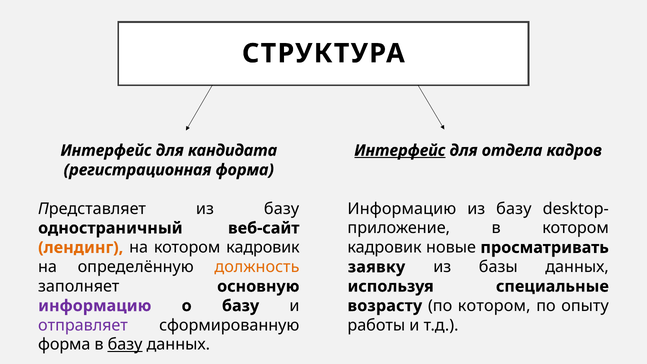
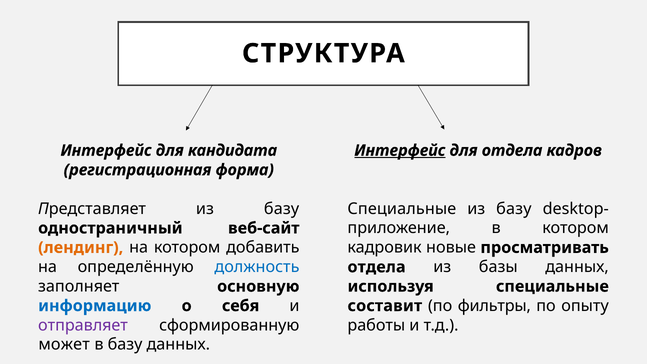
Информацию: Информацию -> Специальные (402, 209)
на котором кадровик: кадровик -> добавить (263, 248)
должность colour: orange -> blue (257, 267)
заявку: заявку -> отдела (377, 267)
информацию colour: purple -> blue (95, 306)
о базу: базу -> себя (241, 306)
возрасту: возрасту -> составит (385, 306)
по котором: котором -> фильтры (494, 306)
форма: форма -> может (64, 345)
базу underline: present -> none (125, 345)
